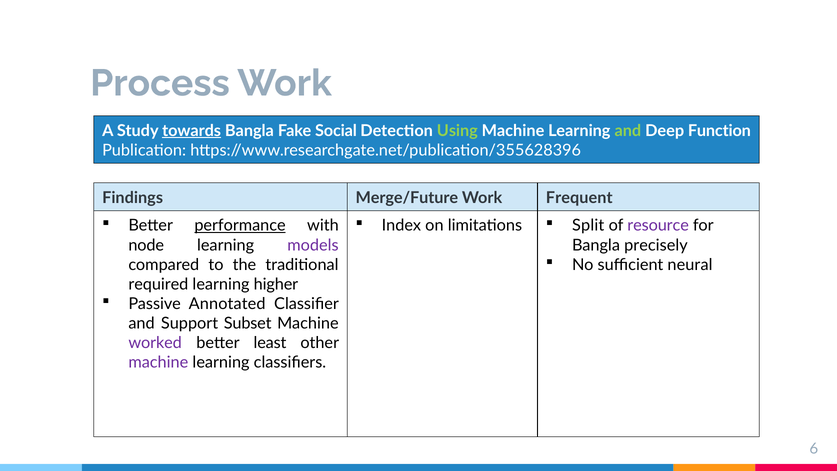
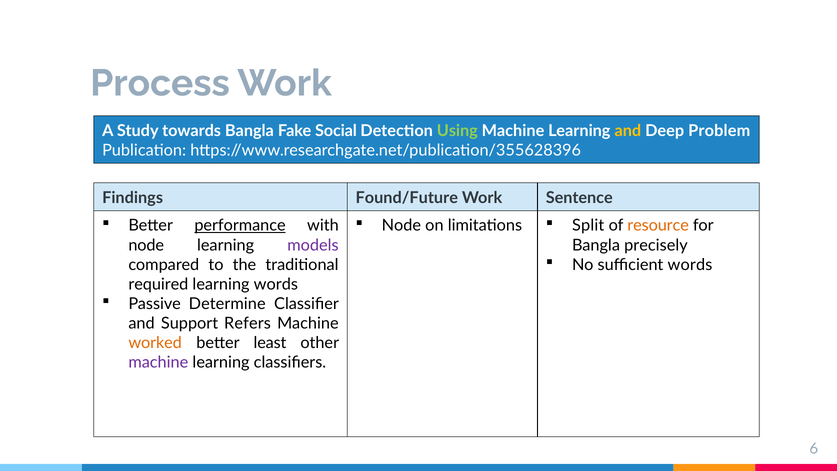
towards underline: present -> none (192, 131)
and colour: light green -> yellow (628, 131)
Function: Function -> Problem (719, 131)
Merge/Future: Merge/Future -> Found/Future (407, 198)
Frequent: Frequent -> Sentence (579, 198)
Index: Index -> Node (401, 226)
resource colour: purple -> orange (658, 226)
sufficient neural: neural -> words (690, 265)
learning higher: higher -> words (276, 284)
Annotated: Annotated -> Determine (227, 304)
Subset: Subset -> Refers (247, 323)
worked colour: purple -> orange (155, 343)
